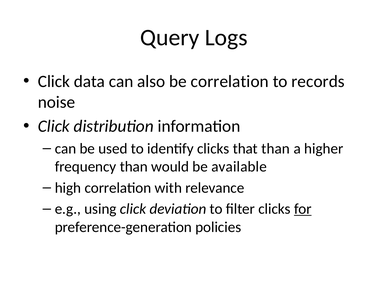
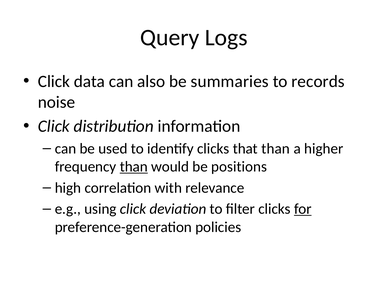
be correlation: correlation -> summaries (230, 81)
than underline: none -> present (134, 167)
available: available -> positions (239, 167)
